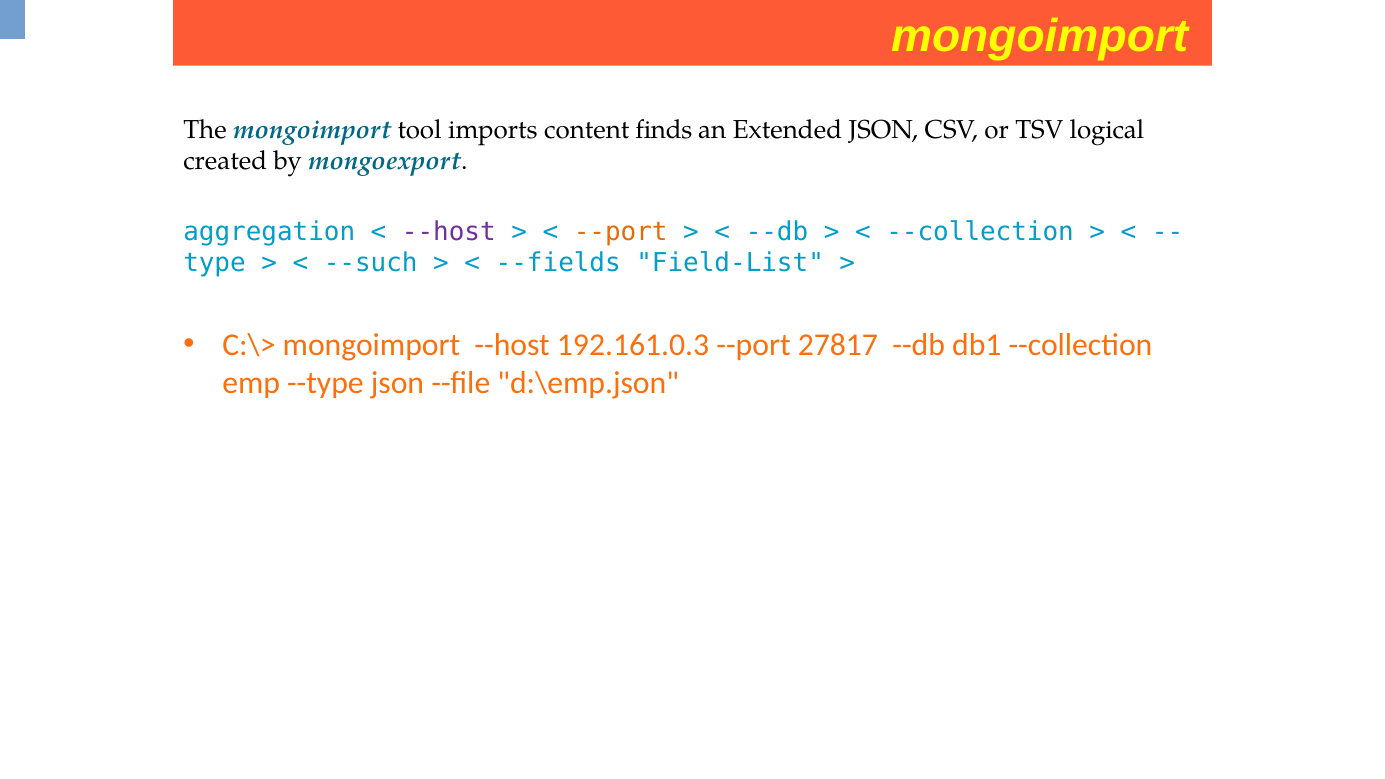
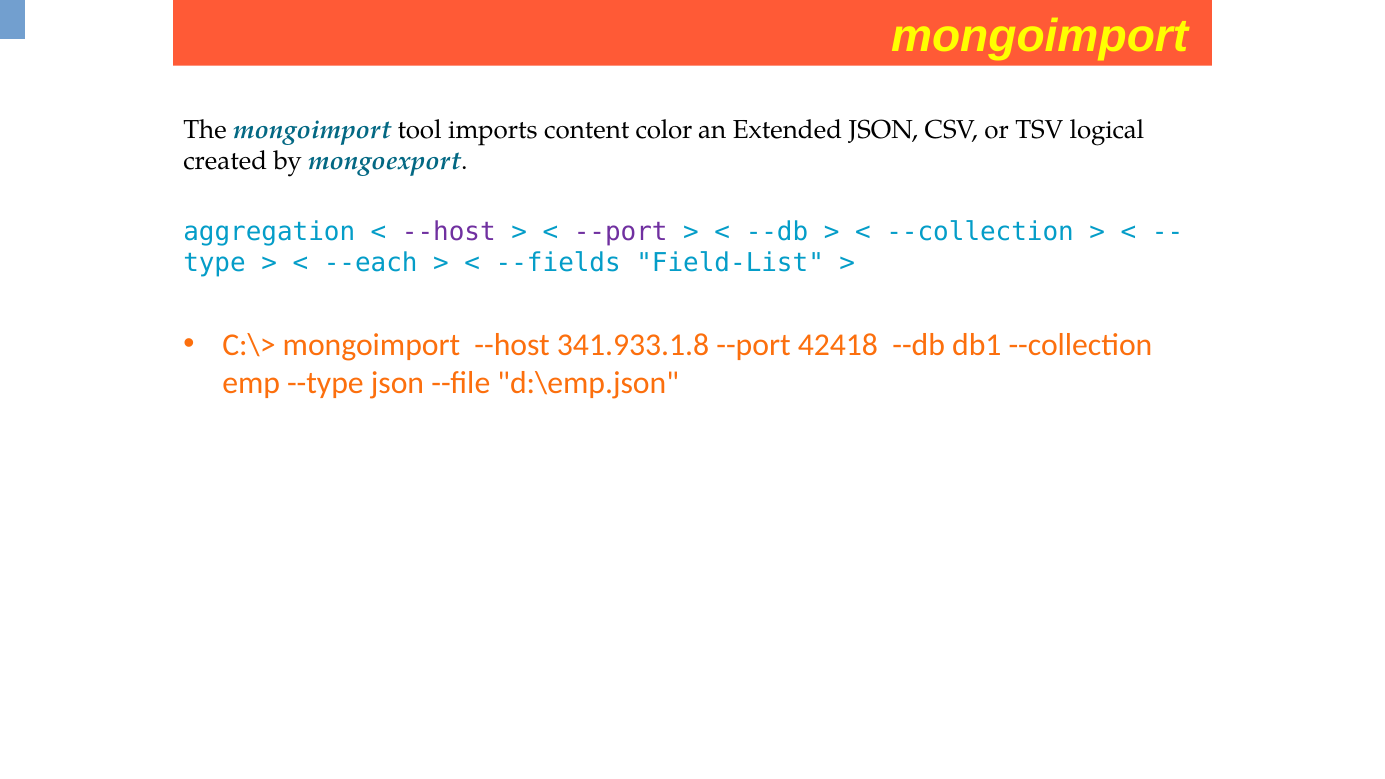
finds: finds -> color (664, 130)
--port colour: orange -> purple (621, 232)
--such: --such -> --each (371, 263)
192.161.0.3: 192.161.0.3 -> 341.933.1.8 (633, 345)
27817: 27817 -> 42418 (838, 345)
